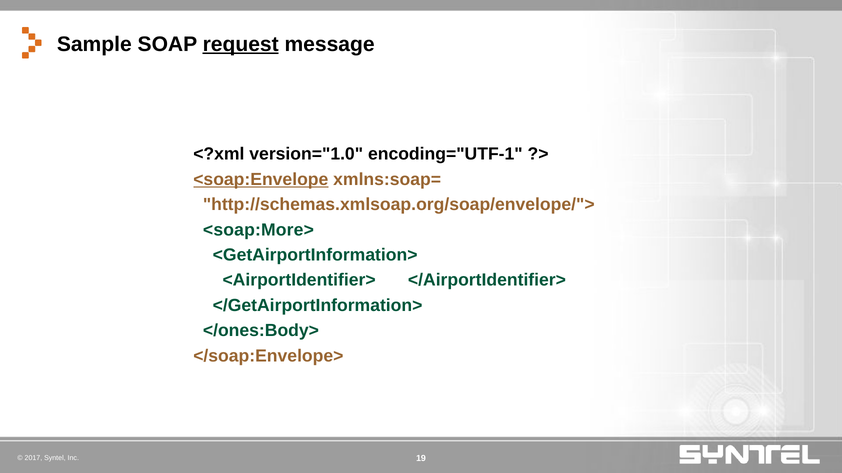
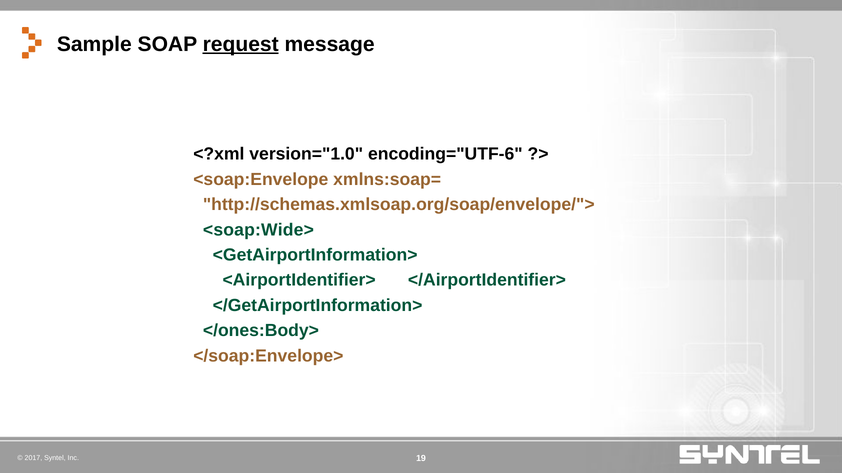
encoding="UTF-1: encoding="UTF-1 -> encoding="UTF-6 (445, 154)
<soap:Envelope underline: present -> none (261, 180)
<soap:More>: <soap:More> -> <soap:Wide> (258, 230)
